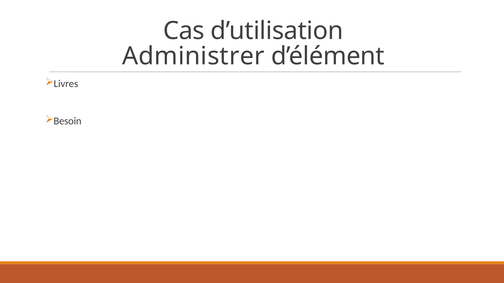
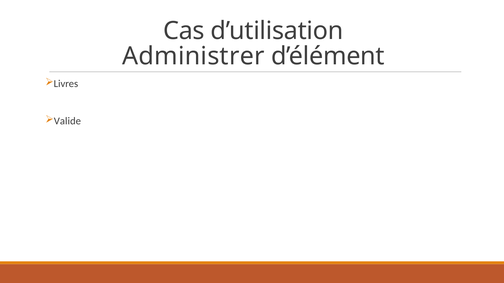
Besoin: Besoin -> Valide (67, 121)
